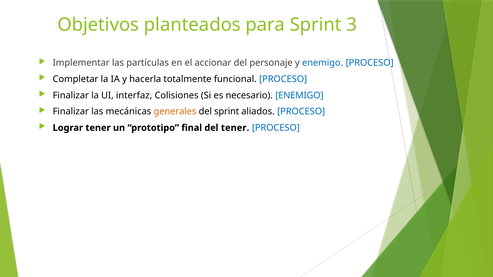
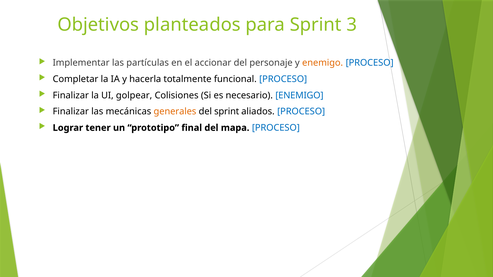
enemigo colour: blue -> orange (323, 63)
interfaz: interfaz -> golpear (134, 95)
del tener: tener -> mapa (235, 128)
